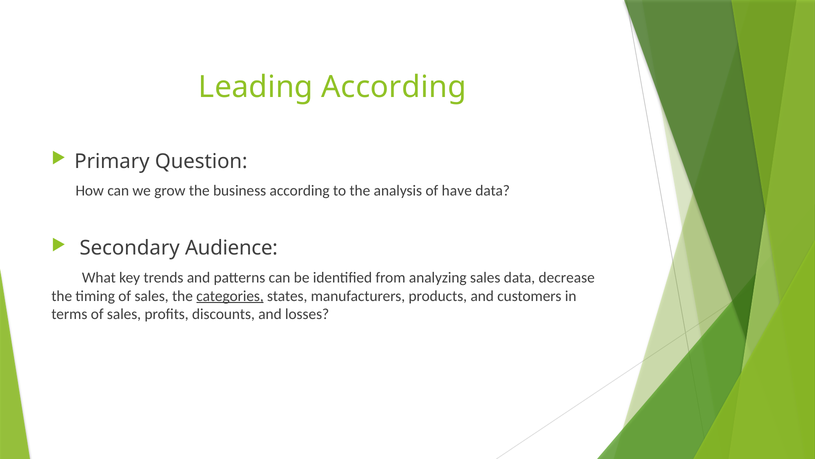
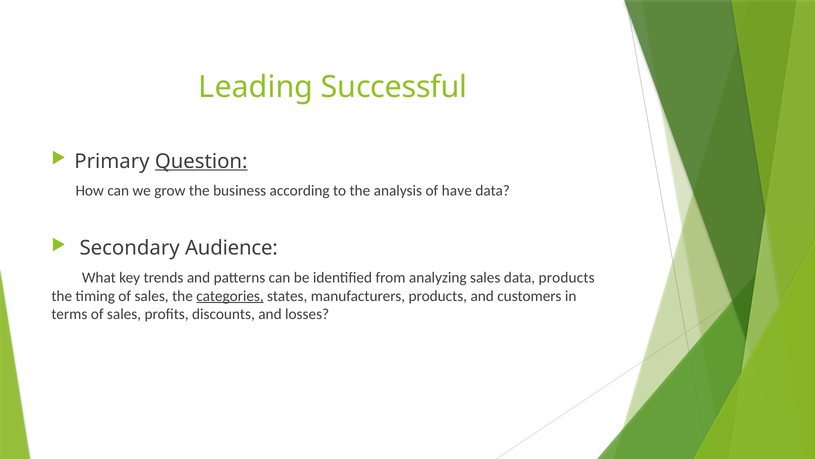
Leading According: According -> Successful (394, 87)
Question underline: none -> present (201, 161)
data decrease: decrease -> products (567, 277)
